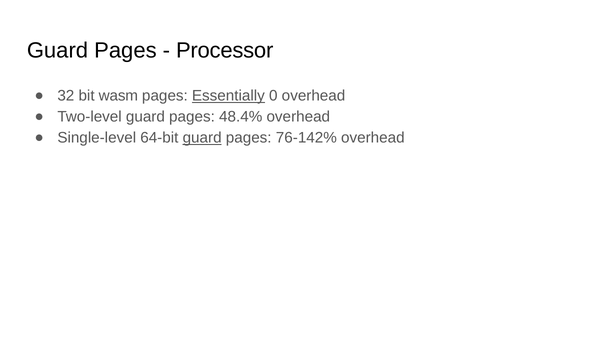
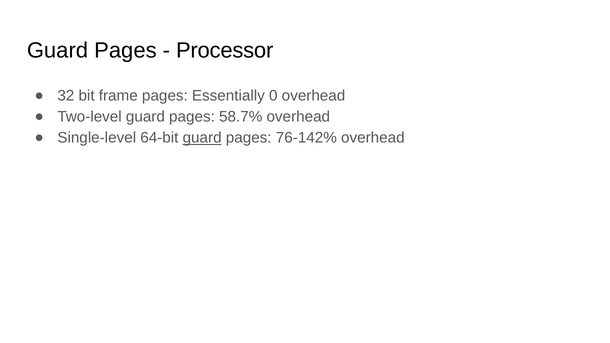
wasm: wasm -> frame (118, 96)
Essentially underline: present -> none (228, 96)
48.4%: 48.4% -> 58.7% (241, 117)
